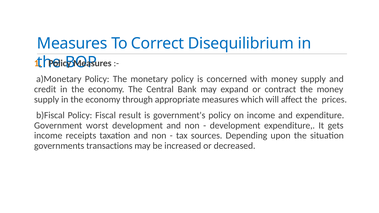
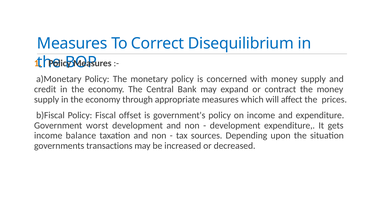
result: result -> offset (130, 115)
receipts: receipts -> balance (81, 136)
